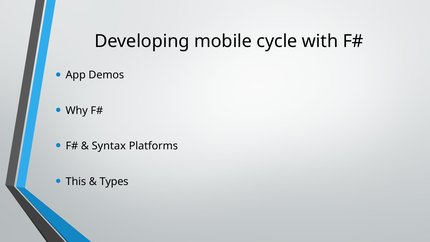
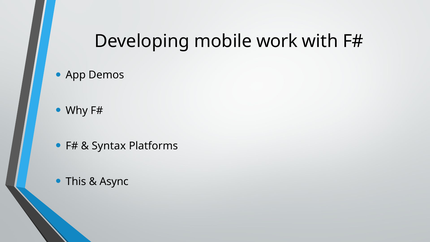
cycle: cycle -> work (277, 41)
Types: Types -> Async (114, 181)
